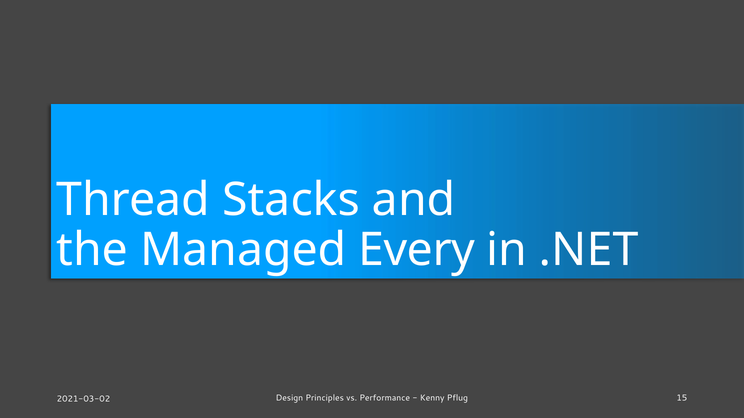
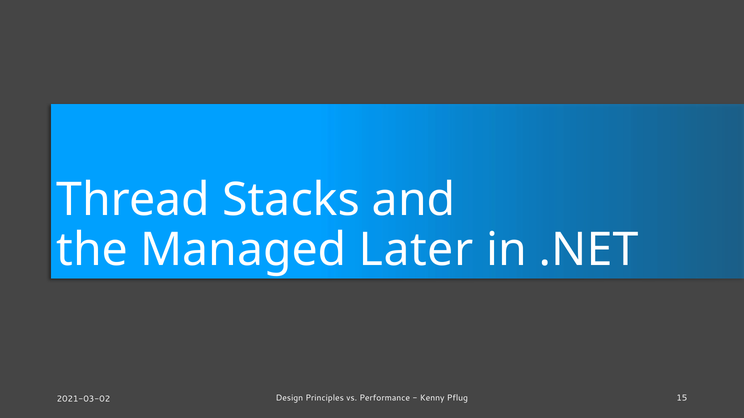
Every: Every -> Later (416, 250)
